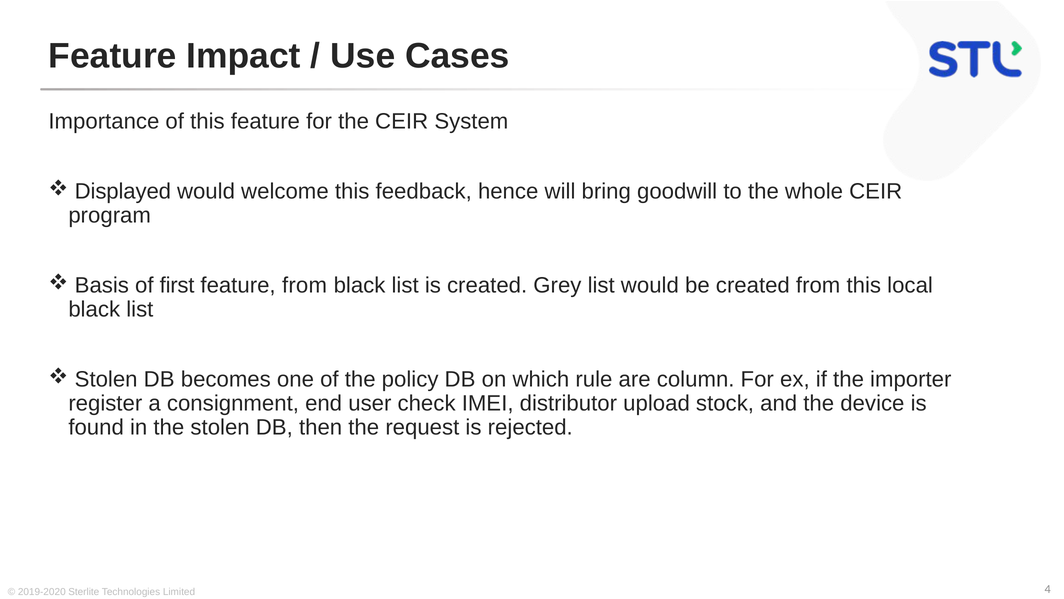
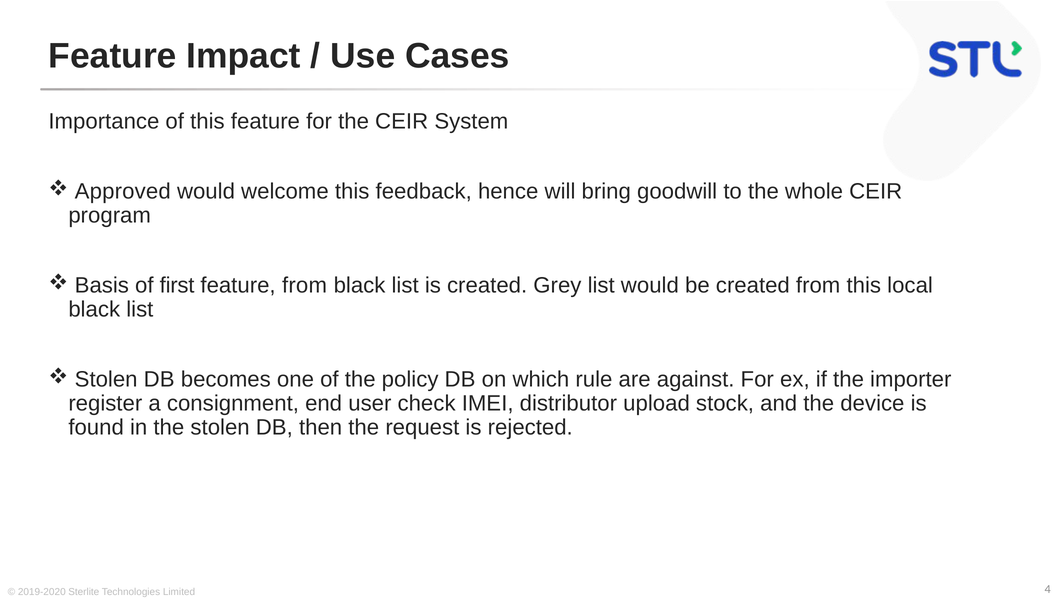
Displayed: Displayed -> Approved (123, 191)
column: column -> against (696, 379)
